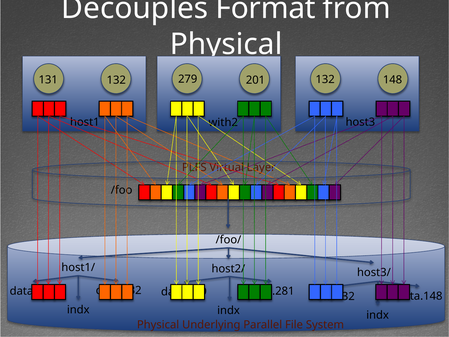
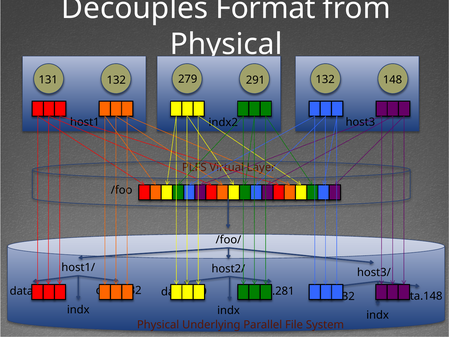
201: 201 -> 291 (255, 80)
with2: with2 -> indx2 (223, 123)
